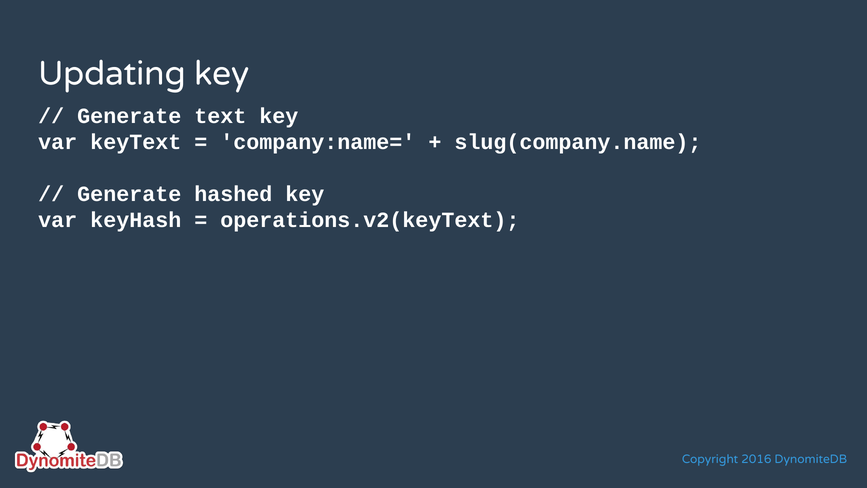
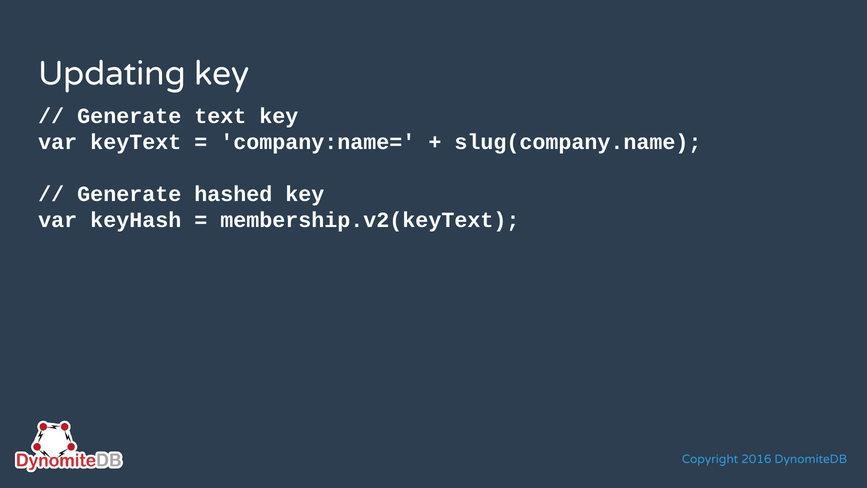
operations.v2(keyText: operations.v2(keyText -> membership.v2(keyText (370, 220)
